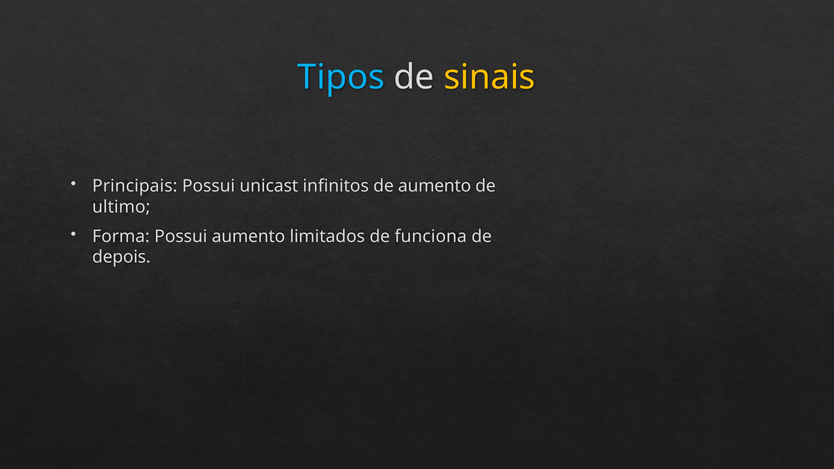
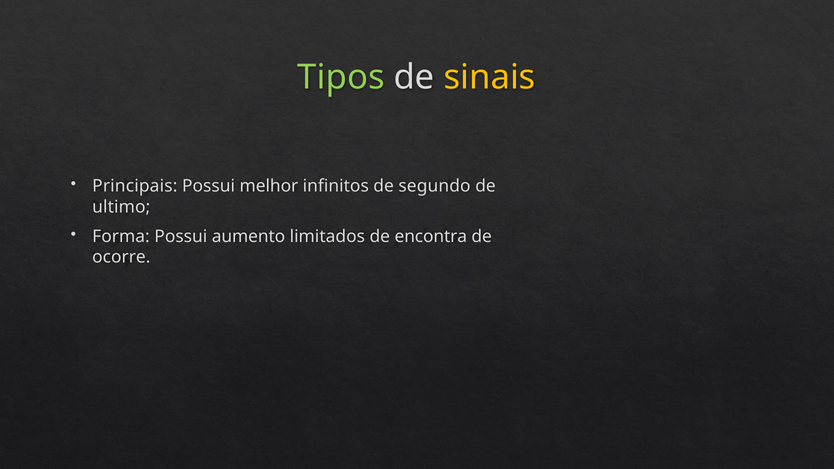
Tipos colour: light blue -> light green (341, 77)
unicast: unicast -> melhor (269, 186)
de aumento: aumento -> segundo (435, 186)
funciona: funciona -> encontra (431, 236)
depois: depois -> ocorre (121, 257)
